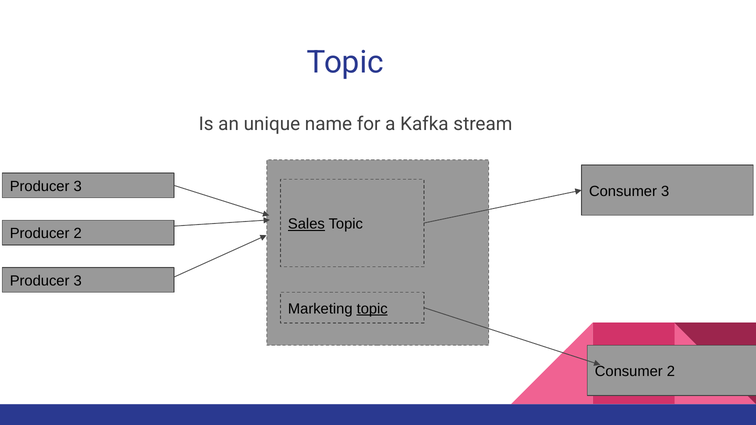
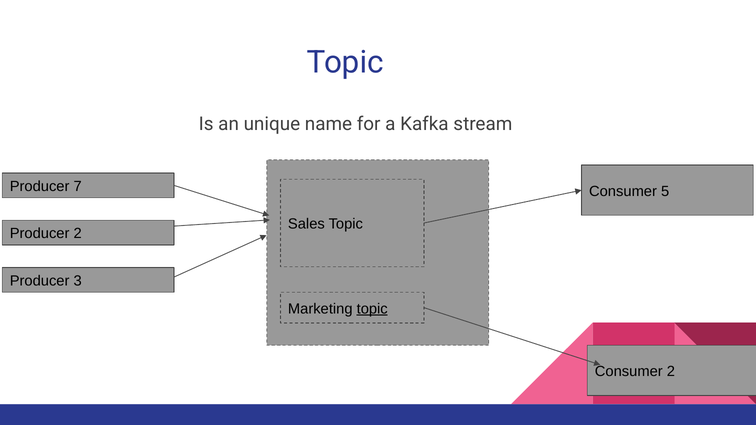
3: 3 -> 7 (78, 187)
Consumer 3: 3 -> 5 (665, 191)
Sales underline: present -> none (306, 224)
